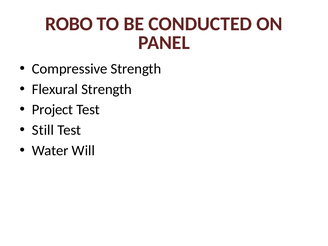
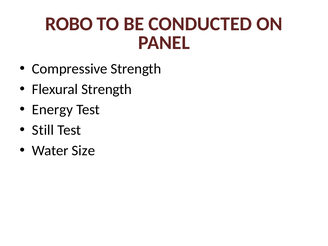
Project: Project -> Energy (52, 110)
Will: Will -> Size (83, 150)
